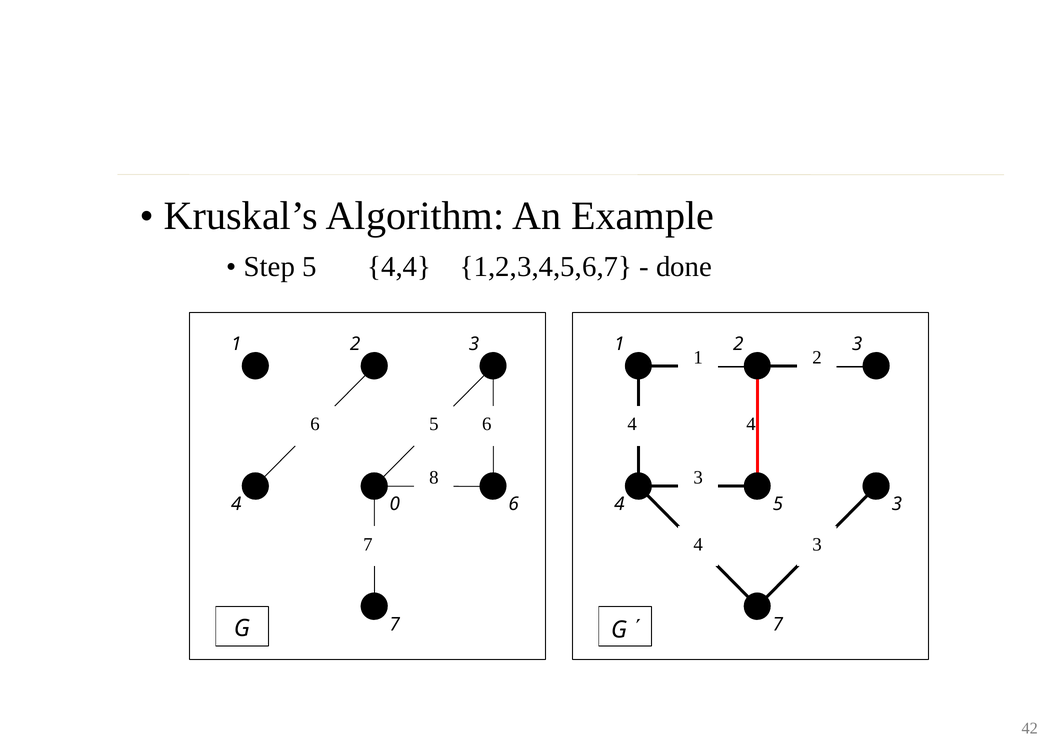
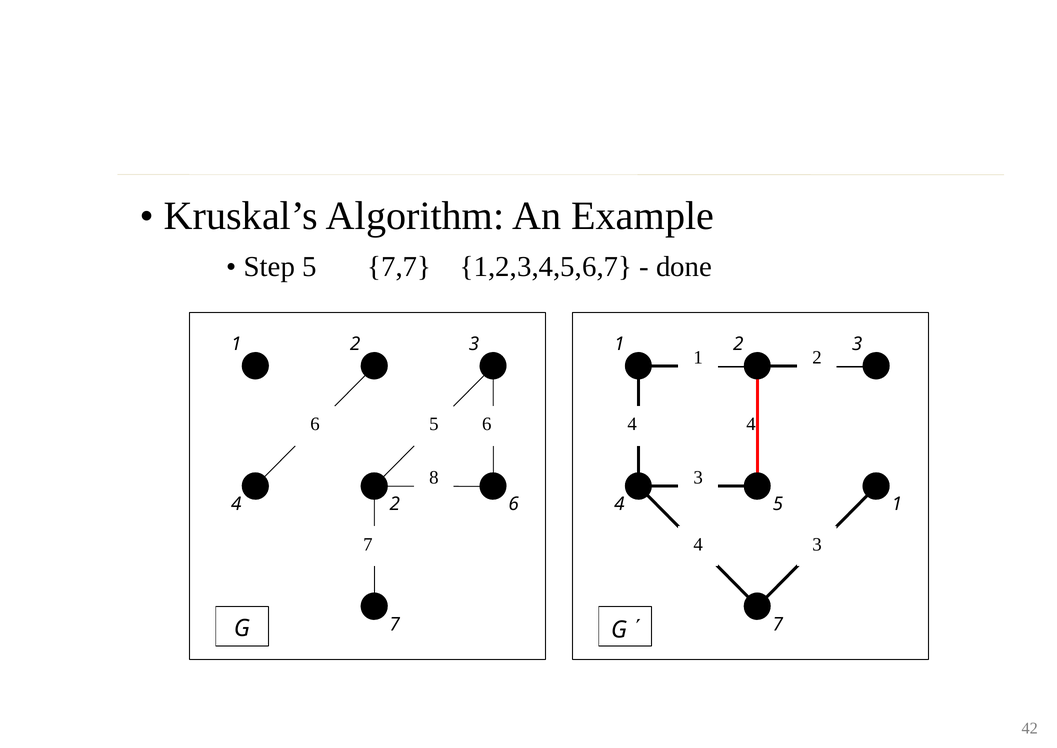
4,4: 4,4 -> 7,7 (399, 266)
4 0: 0 -> 2 (395, 504)
5 3: 3 -> 1 (897, 504)
